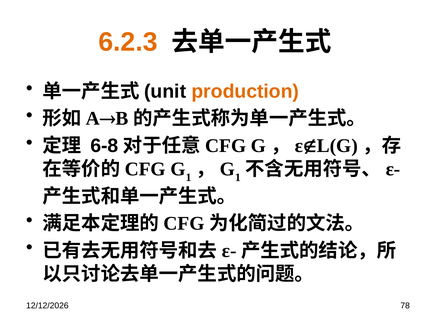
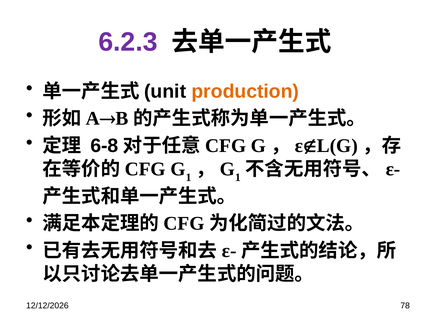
6.2.3 colour: orange -> purple (128, 42)
